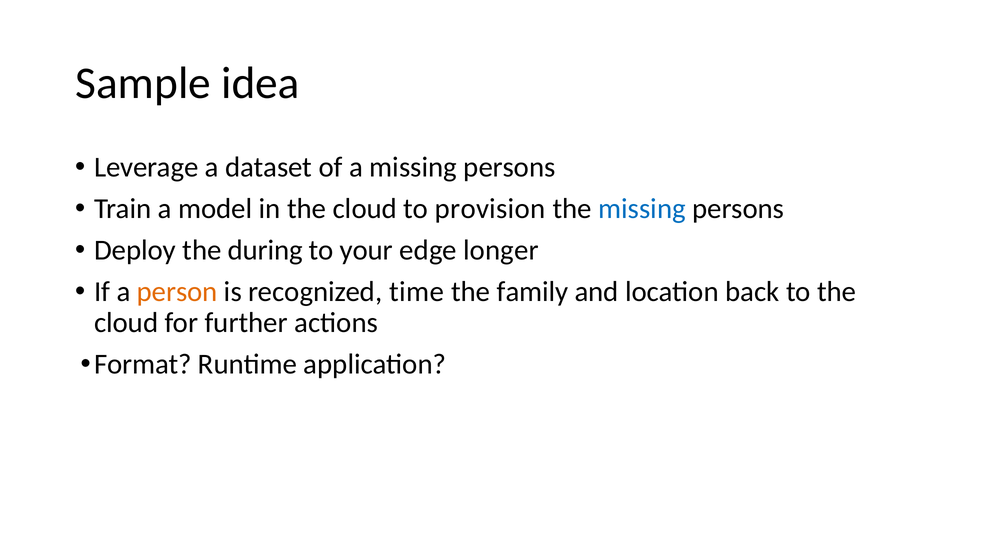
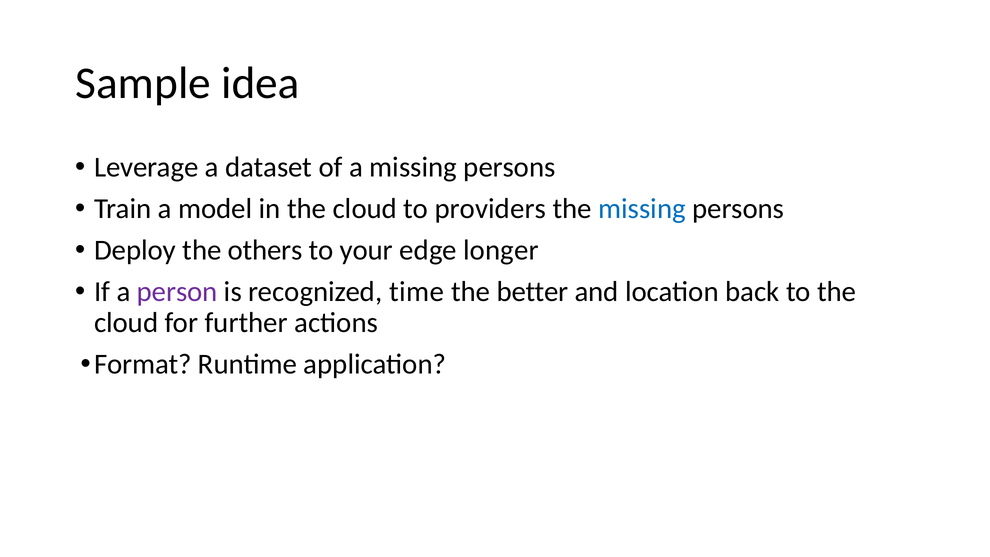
provision: provision -> providers (490, 209)
during: during -> others (265, 250)
person colour: orange -> purple (177, 292)
family: family -> better (533, 292)
